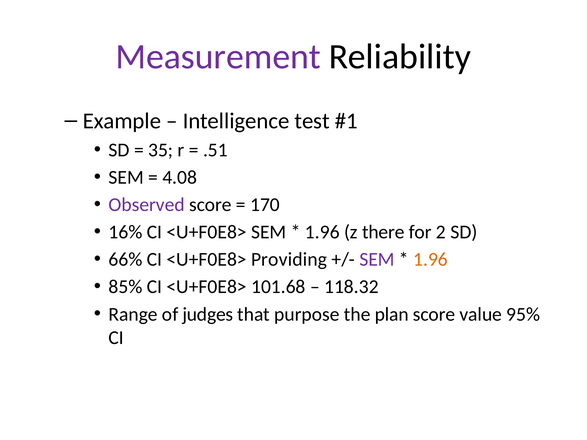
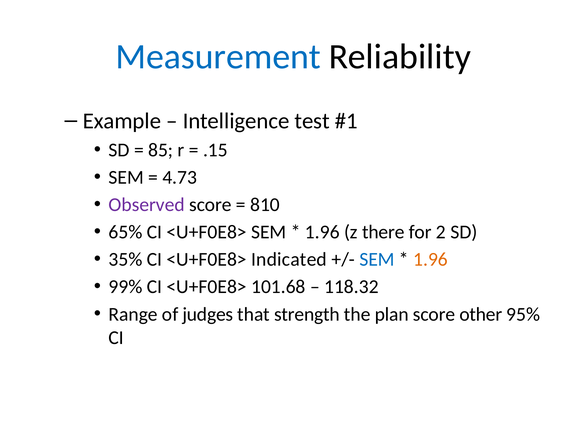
Measurement colour: purple -> blue (218, 57)
35: 35 -> 85 (161, 150)
.51: .51 -> .15 (215, 150)
4.08: 4.08 -> 4.73 (180, 177)
170: 170 -> 810 (265, 205)
16%: 16% -> 65% (125, 232)
66%: 66% -> 35% (125, 260)
Providing: Providing -> Indicated (289, 260)
SEM colour: purple -> blue (377, 260)
85%: 85% -> 99% (125, 287)
purpose: purpose -> strength (307, 314)
value: value -> other (481, 314)
